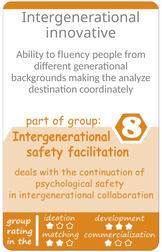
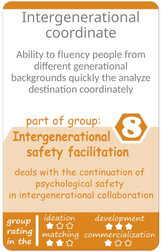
innovative: innovative -> coordinate (81, 33)
making: making -> quickly (84, 78)
